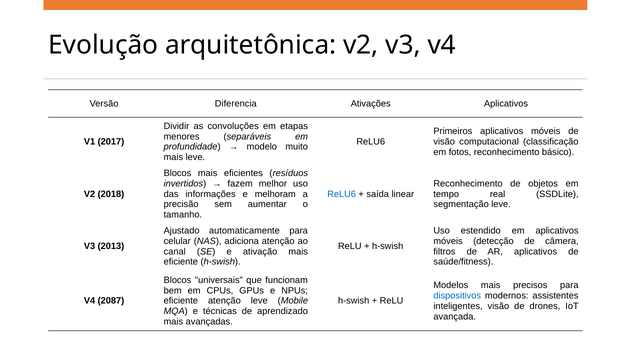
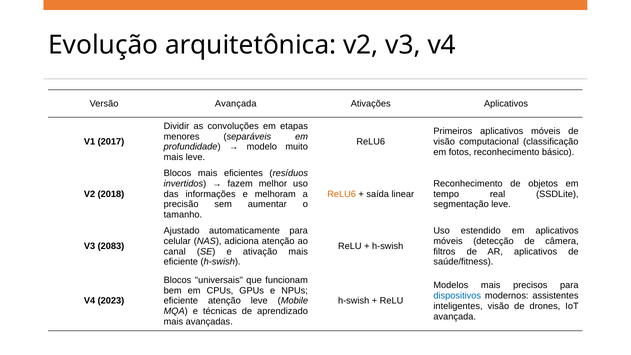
Versão Diferencia: Diferencia -> Avançada (236, 104)
ReLU6 colour: blue -> orange (342, 194)
2013: 2013 -> 2083 (111, 246)
2087: 2087 -> 2023 (111, 301)
